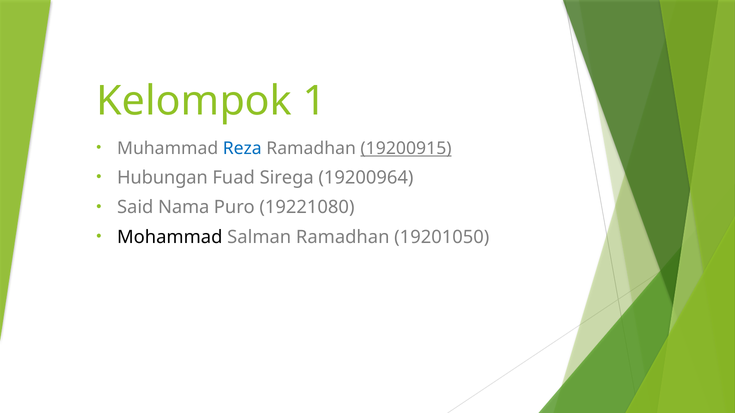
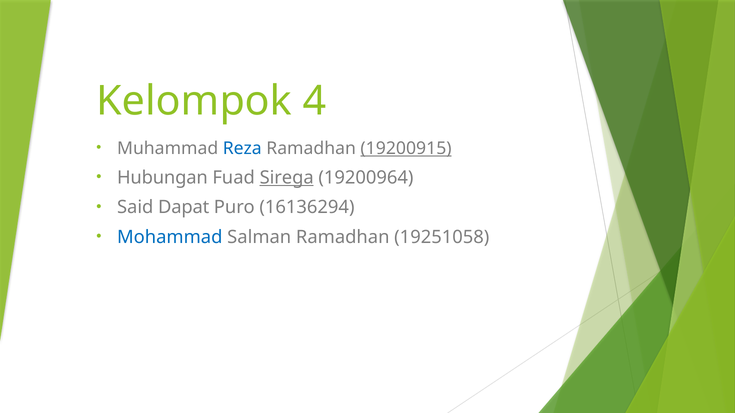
1: 1 -> 4 (315, 101)
Sirega underline: none -> present (287, 178)
Nama: Nama -> Dapat (184, 208)
19221080: 19221080 -> 16136294 (307, 208)
Mohammad colour: black -> blue (170, 237)
19201050: 19201050 -> 19251058 (442, 237)
